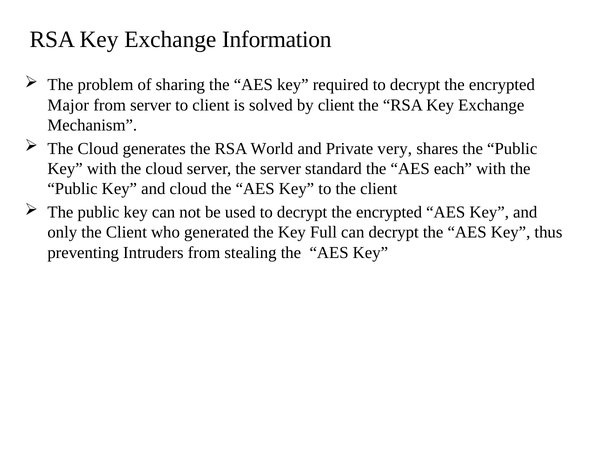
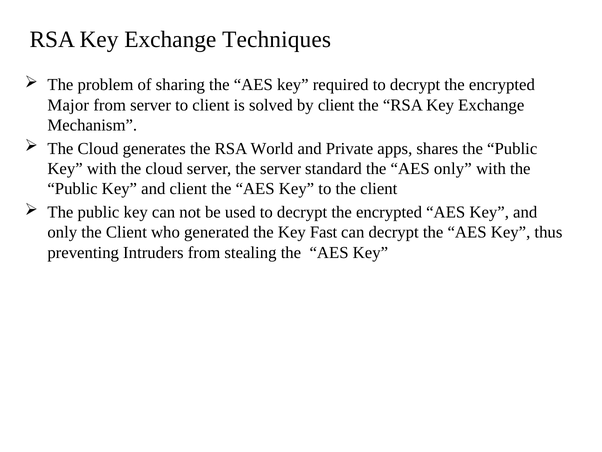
Information: Information -> Techniques (277, 39)
very: very -> apps (395, 148)
AES each: each -> only (453, 169)
and cloud: cloud -> client (188, 189)
Full: Full -> Fast (324, 232)
